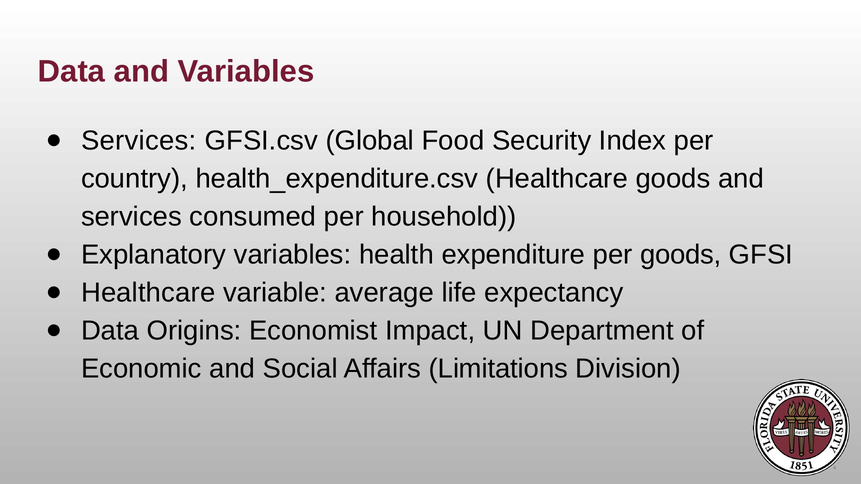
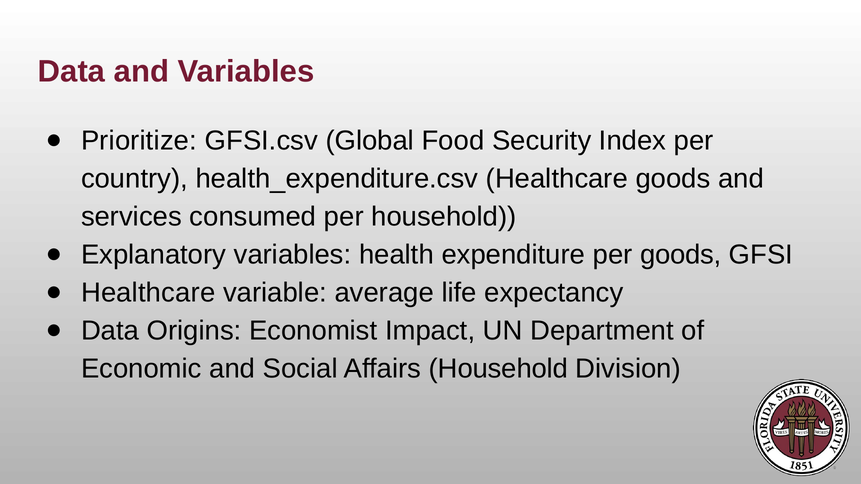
Services: Services -> Prioritize (139, 141)
Affairs Limitations: Limitations -> Household (498, 369)
